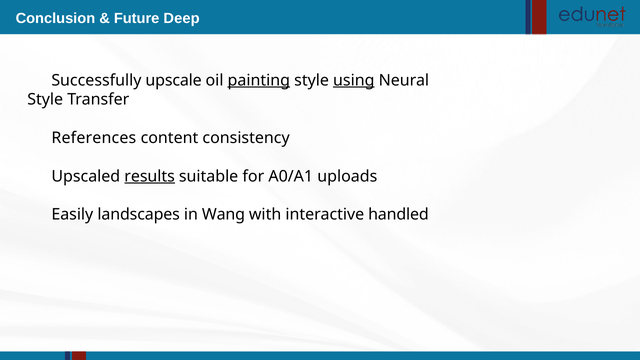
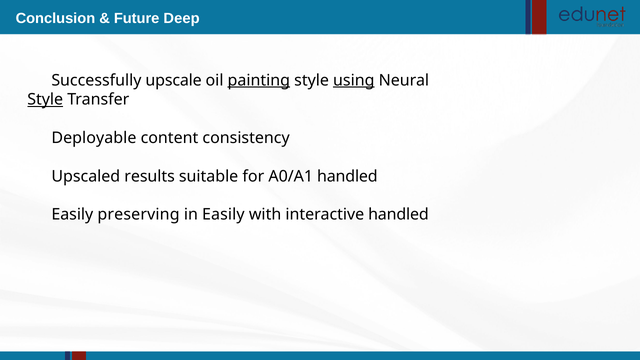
Style underline: none -> present (45, 99)
References: References -> Deployable (94, 138)
results underline: present -> none (150, 176)
A0/A1 uploads: uploads -> handled (347, 176)
landscapes: landscapes -> preserving (139, 215)
in Wang: Wang -> Easily (223, 215)
